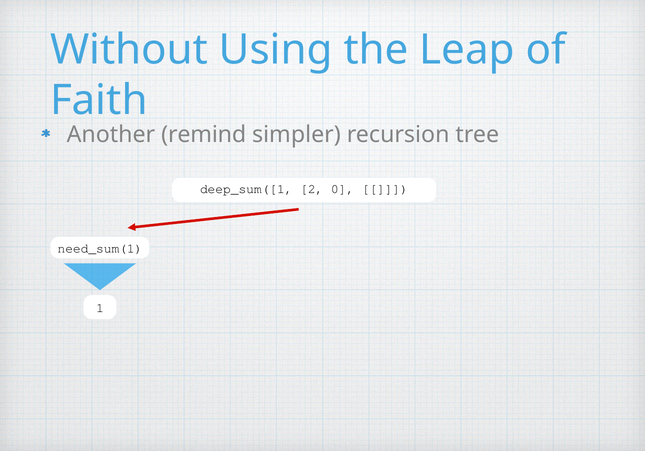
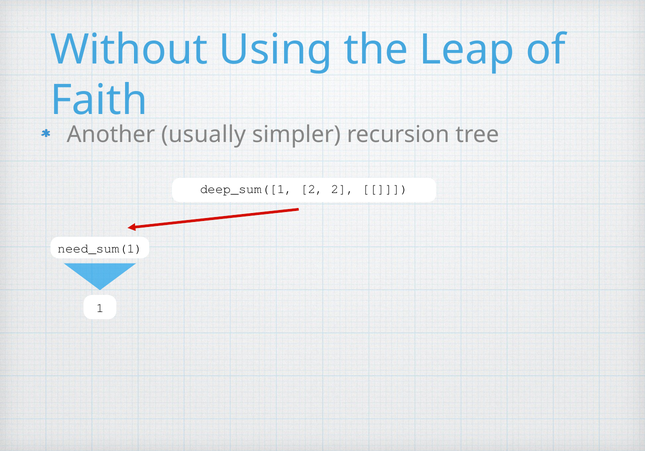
remind: remind -> usually (204, 135)
2 0: 0 -> 2 (343, 189)
